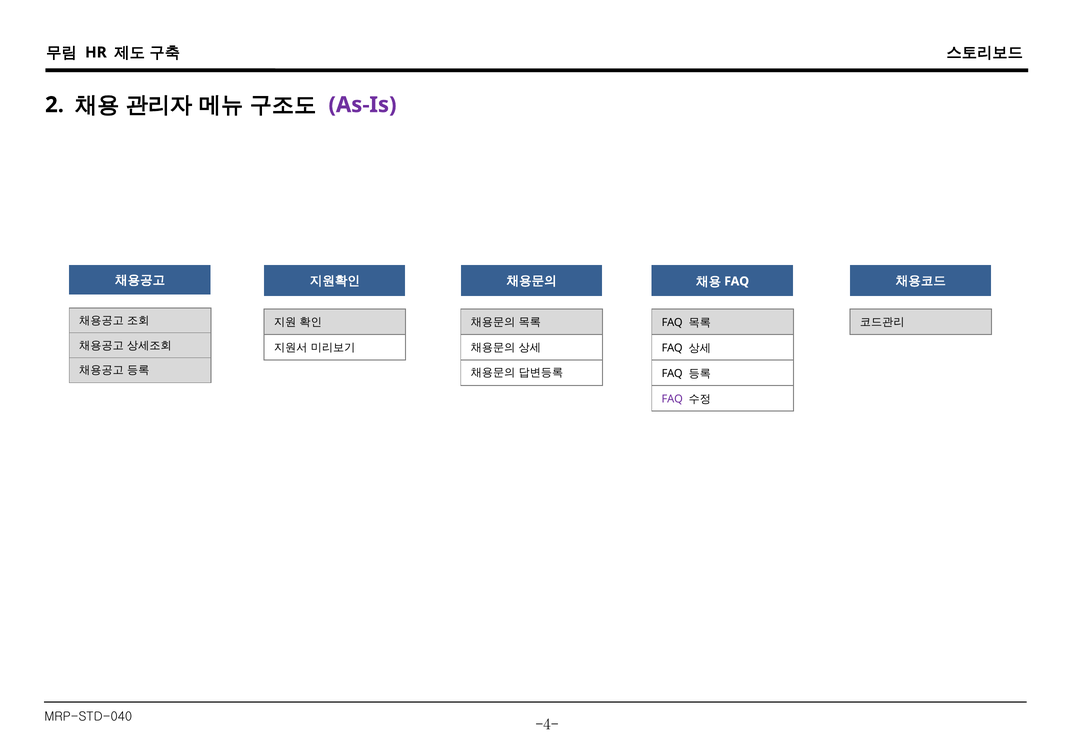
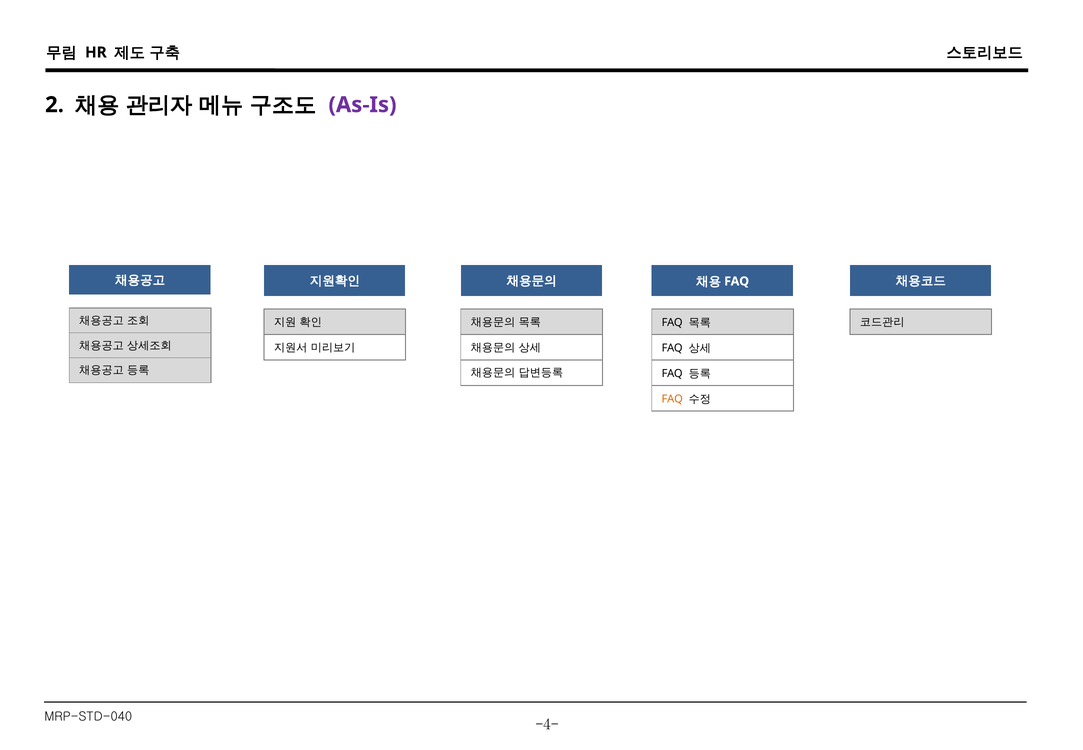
FAQ colour: purple -> orange (672, 399)
